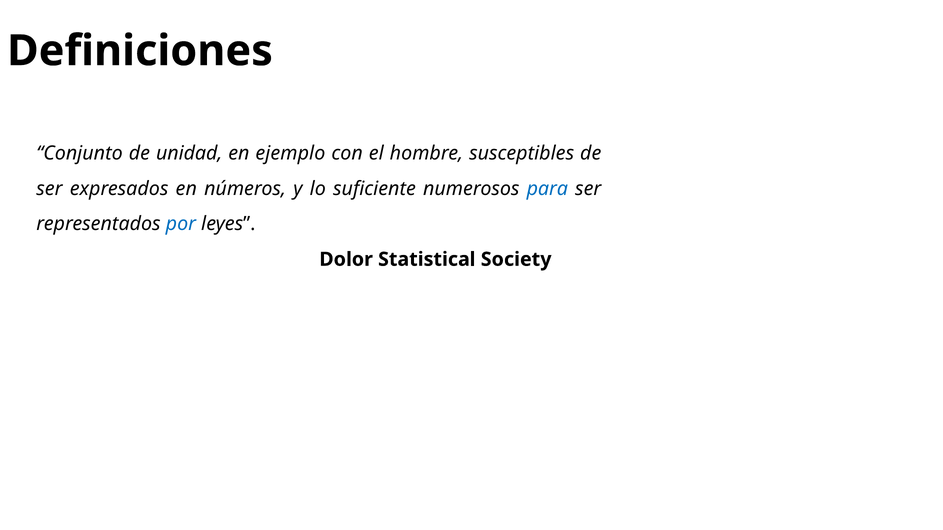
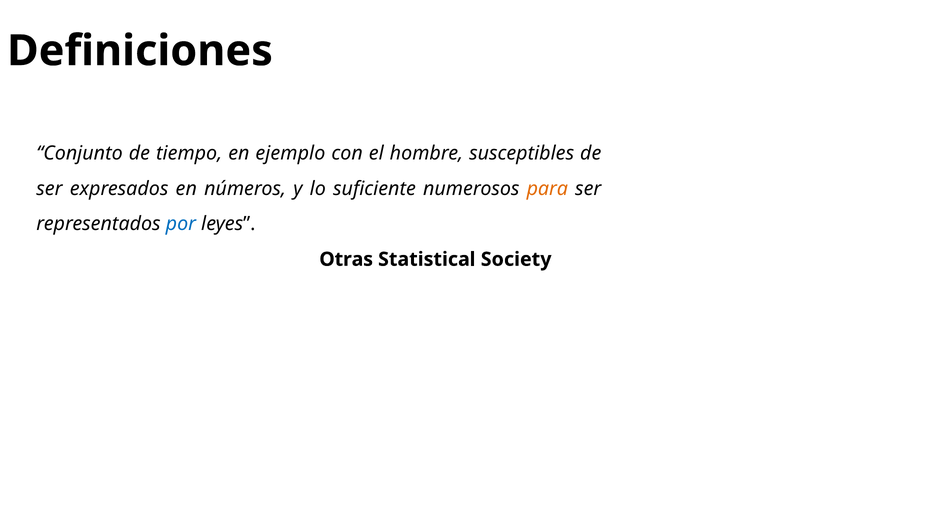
unidad: unidad -> tiempo (189, 153)
para colour: blue -> orange (547, 189)
Dolor: Dolor -> Otras (346, 260)
